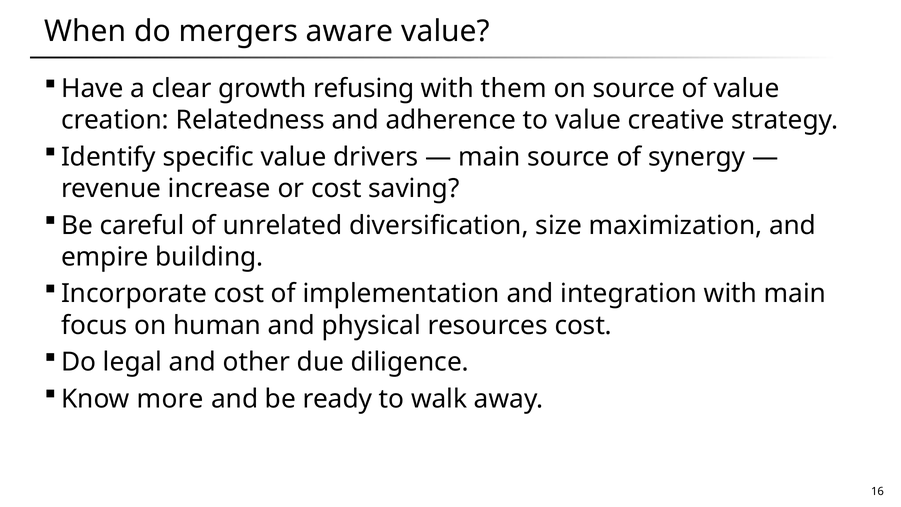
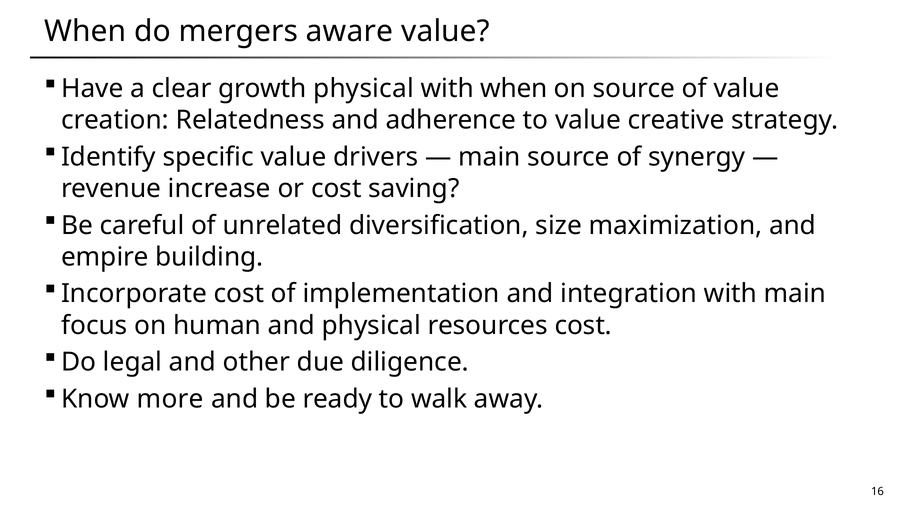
growth refusing: refusing -> physical (363, 89)
with them: them -> when (514, 89)
